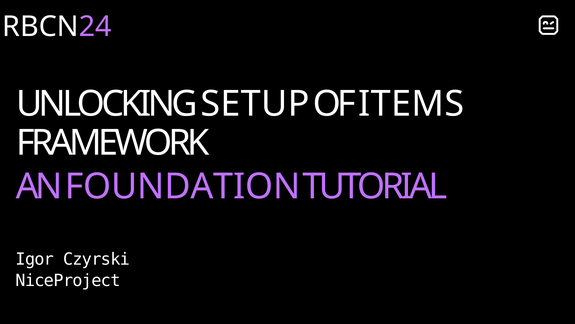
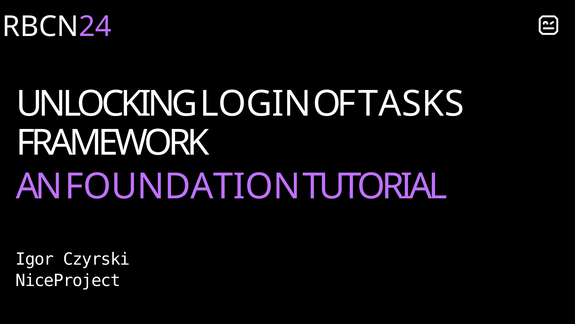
SETUP: SETUP -> LOGIN (255, 104)
ITEMS: ITEMS -> TASKS (411, 104)
